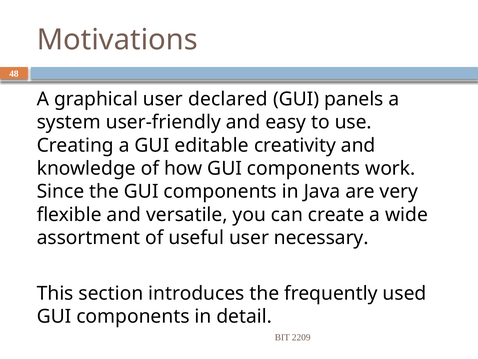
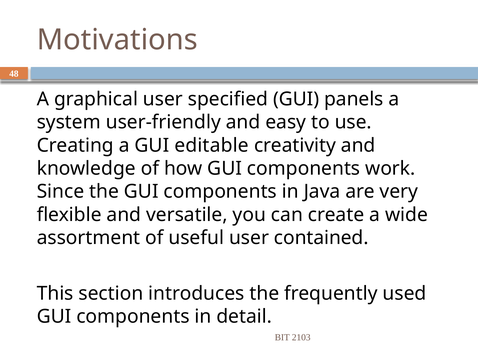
declared: declared -> specified (228, 99)
necessary: necessary -> contained (321, 238)
2209: 2209 -> 2103 (301, 337)
